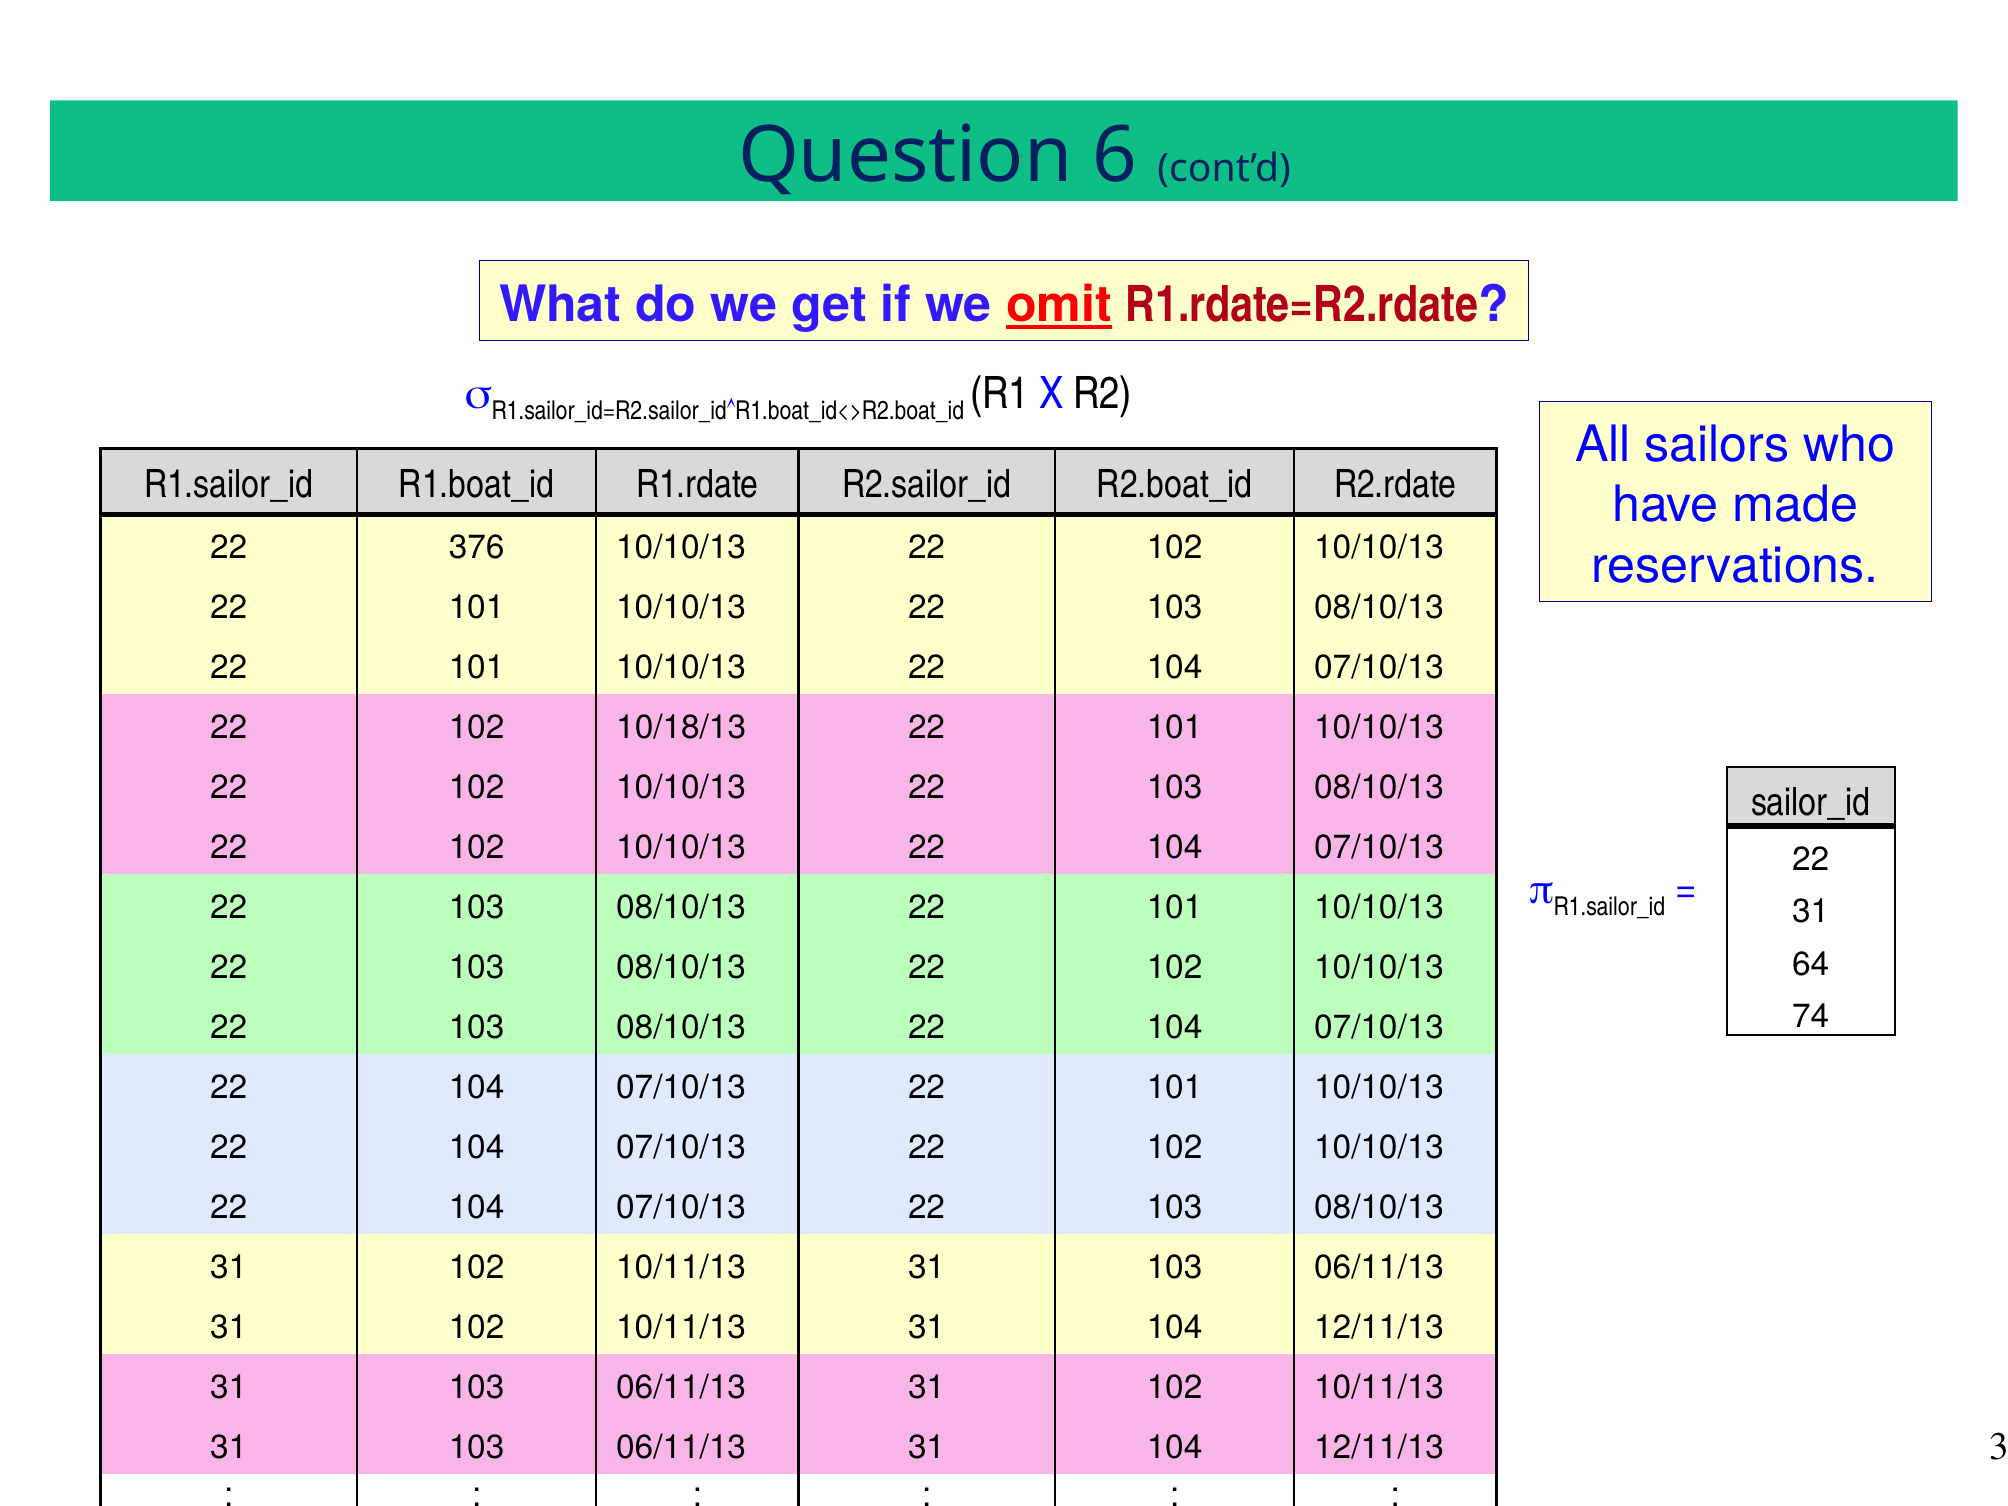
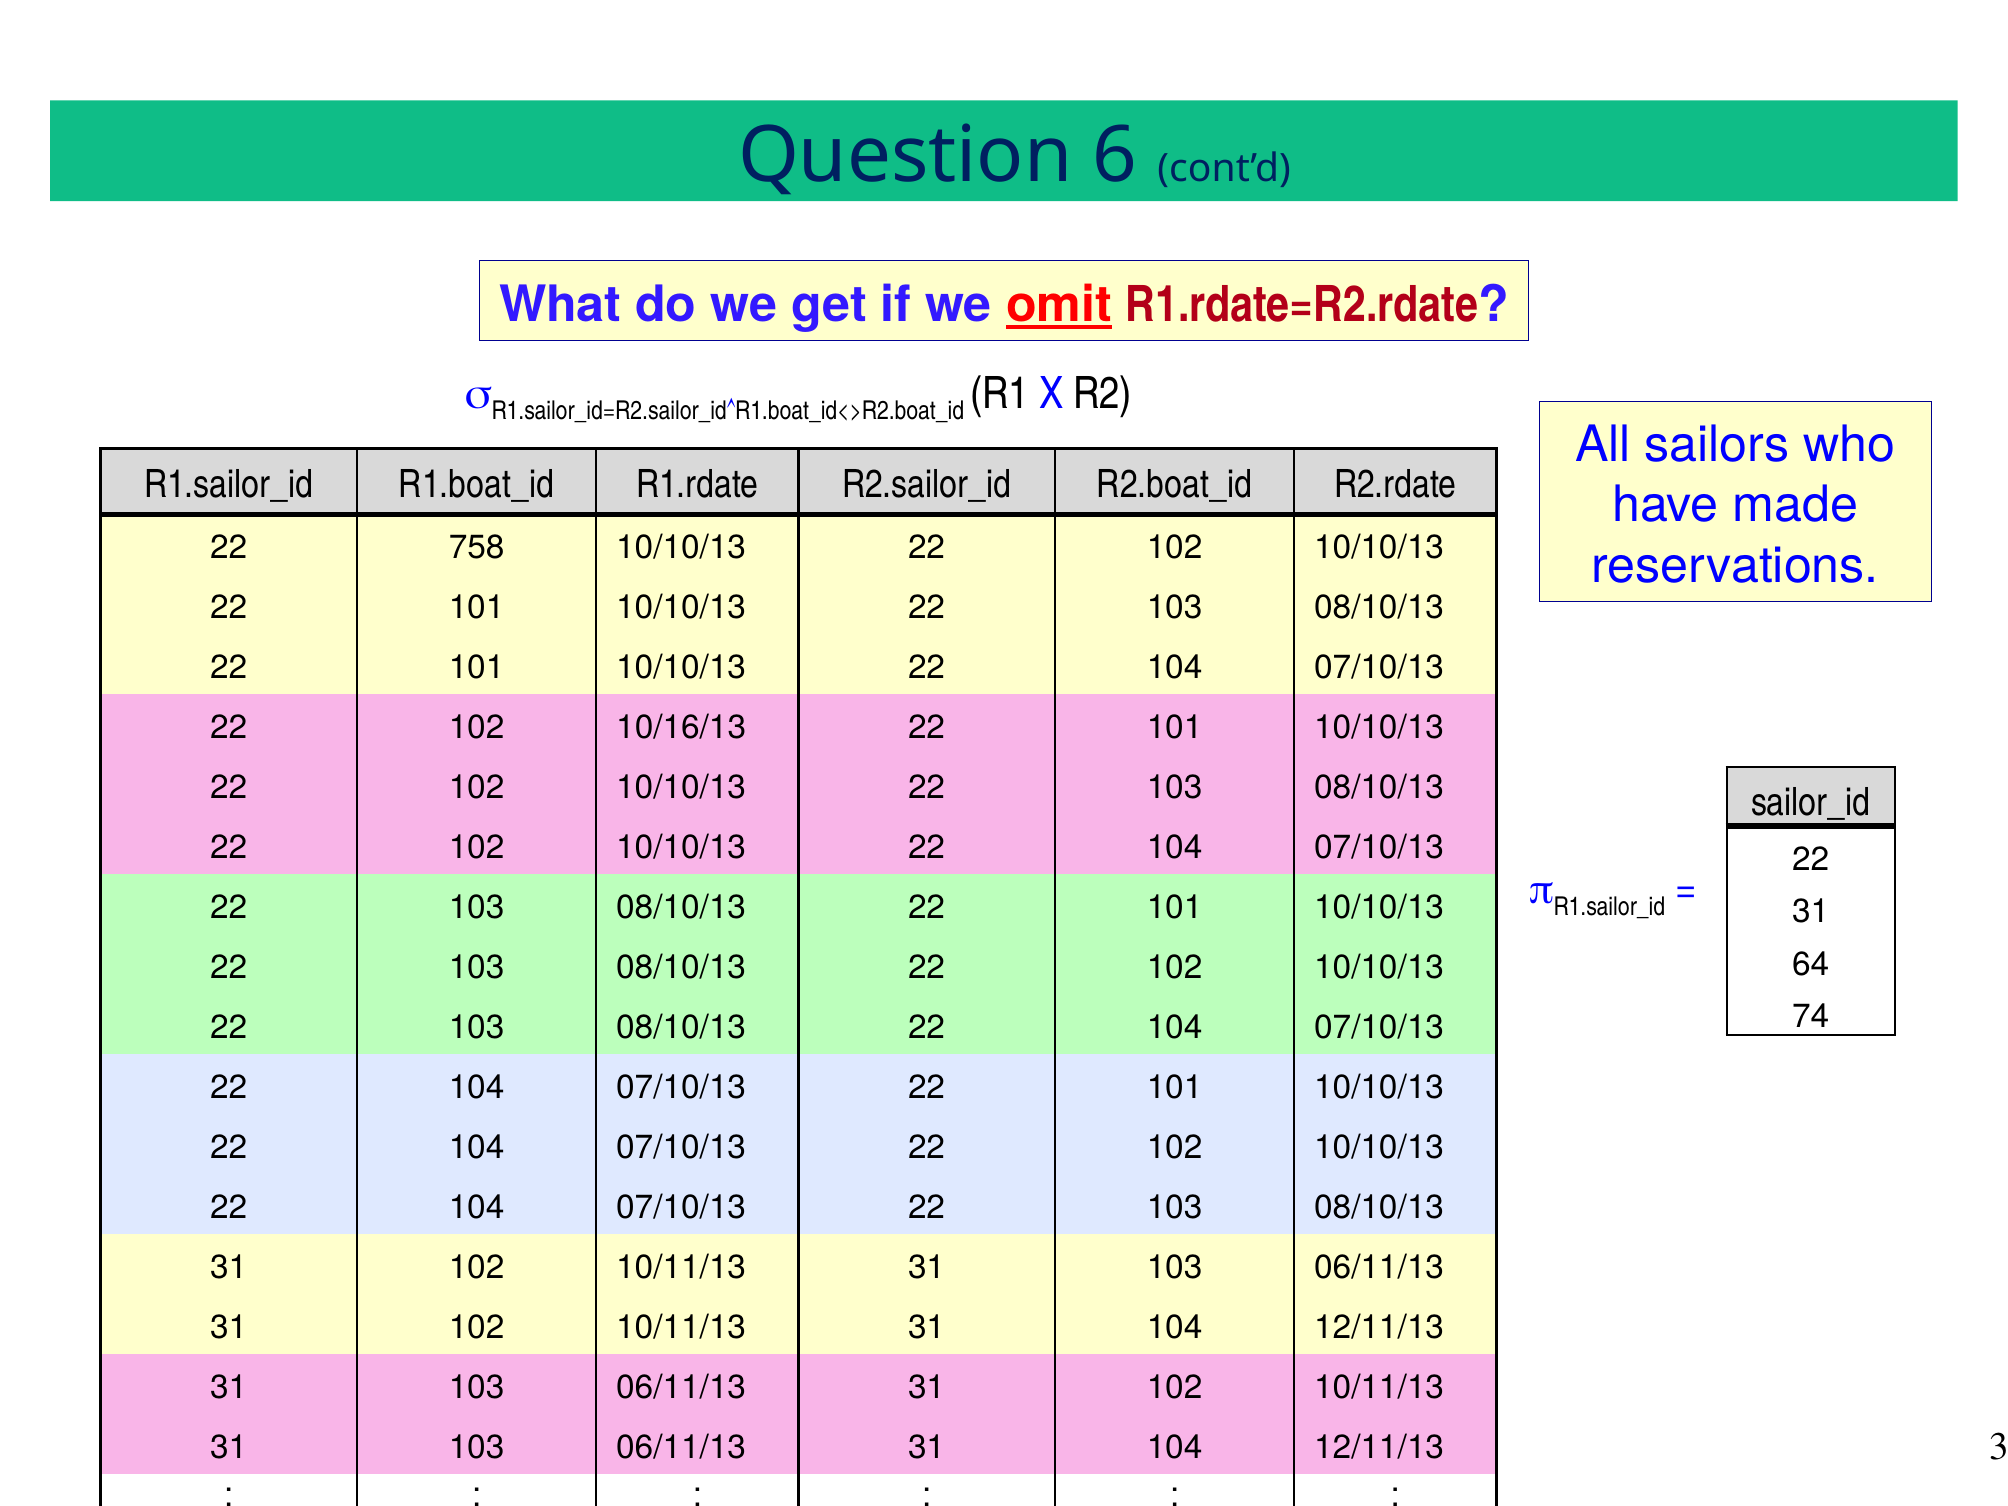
376: 376 -> 758 (477, 548)
10/18/13: 10/18/13 -> 10/16/13 (681, 728)
